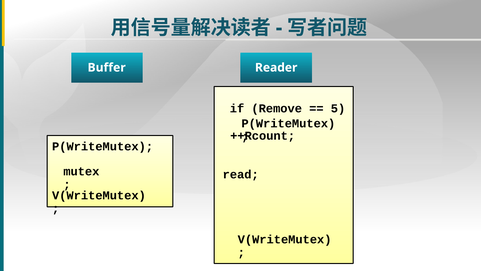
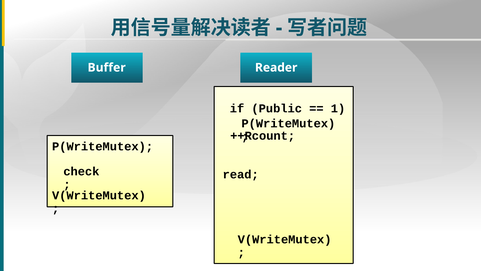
Remove: Remove -> Public (277, 108)
5: 5 -> 1 (338, 108)
mutex: mutex -> check (81, 171)
